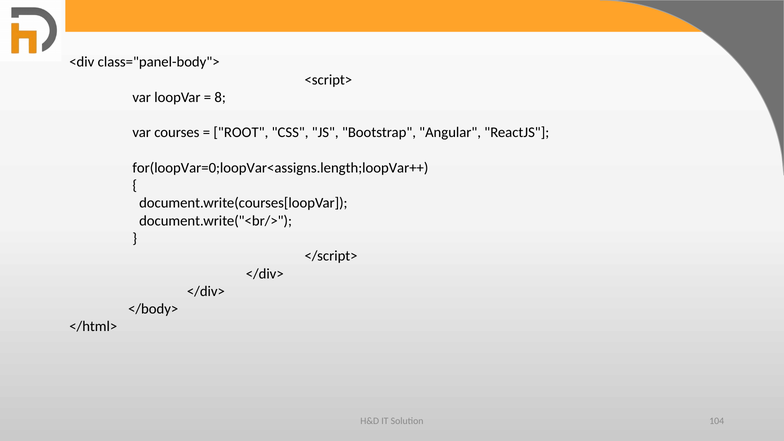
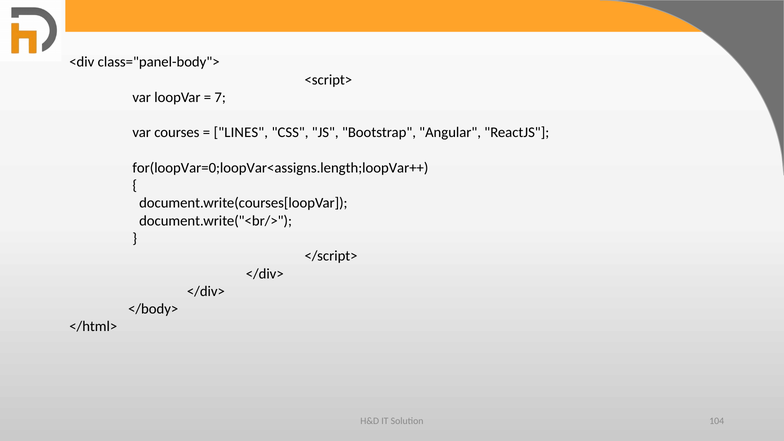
8: 8 -> 7 (220, 97)
ROOT: ROOT -> LINES (241, 133)
